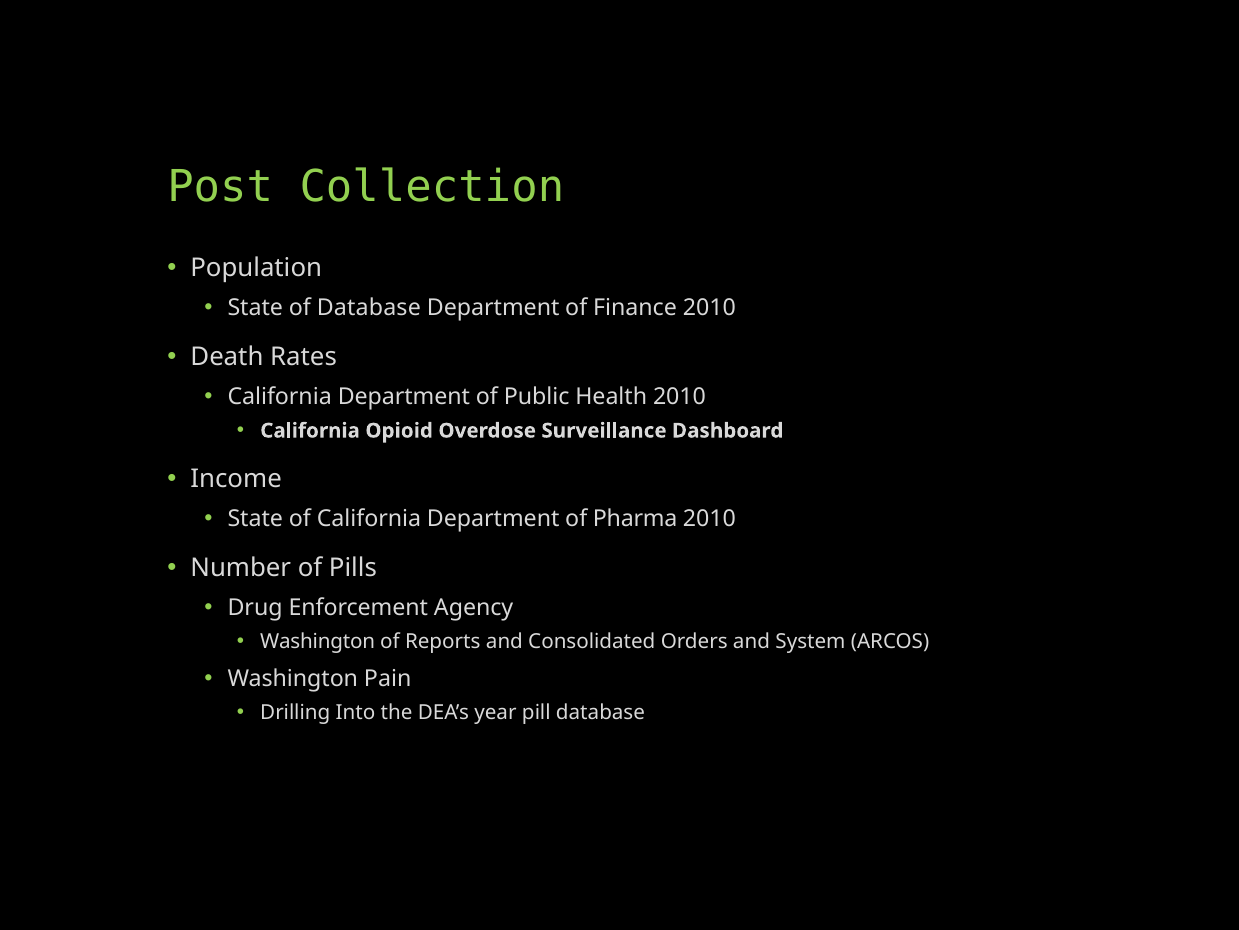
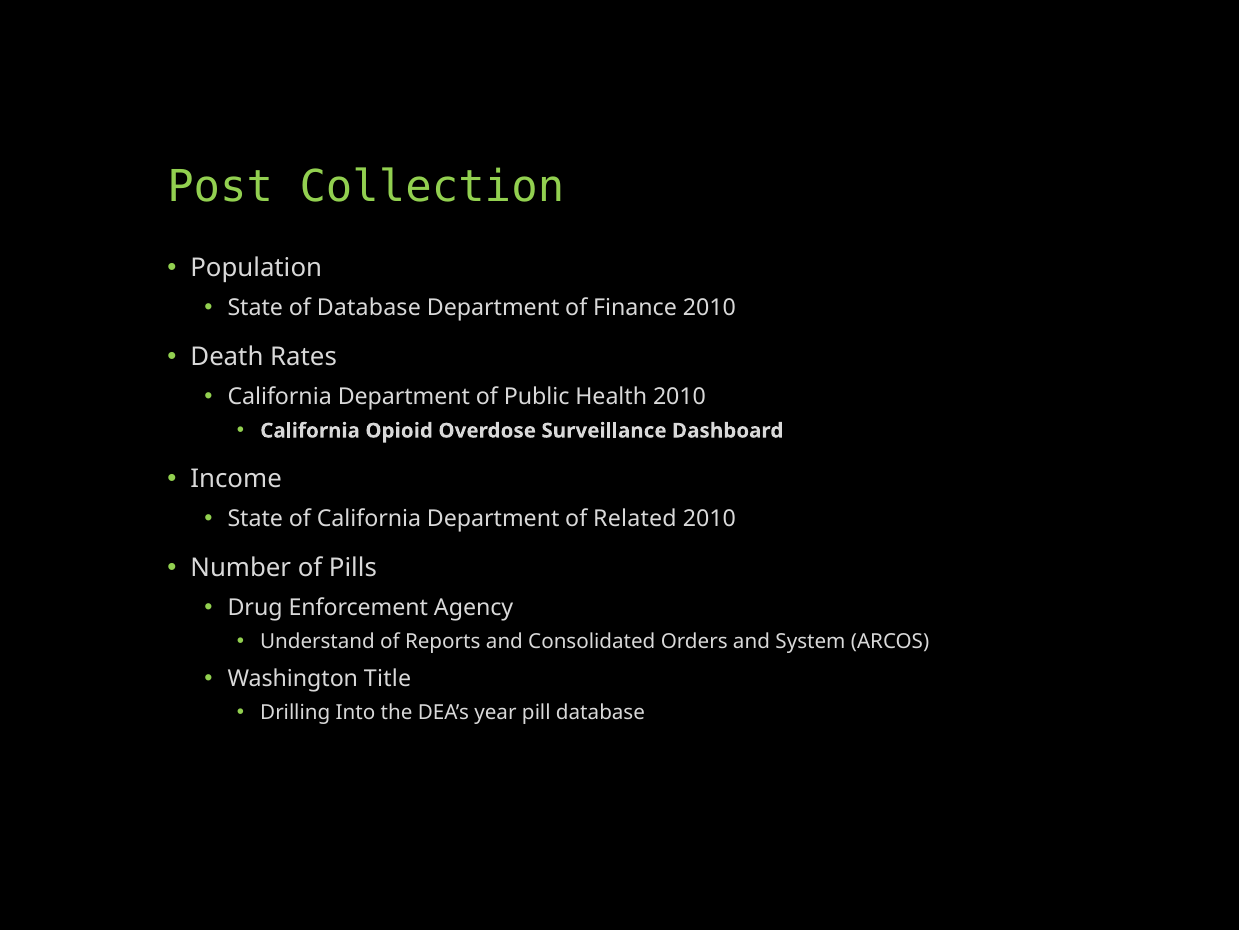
Pharma: Pharma -> Related (635, 518)
Washington: Washington -> Understand (318, 641)
Pain: Pain -> Title (388, 678)
